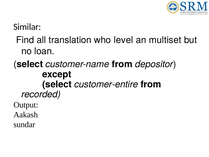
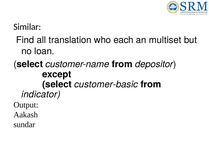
level: level -> each (124, 40)
customer-entire: customer-entire -> customer-basic (106, 84)
recorded: recorded -> indicator (41, 94)
